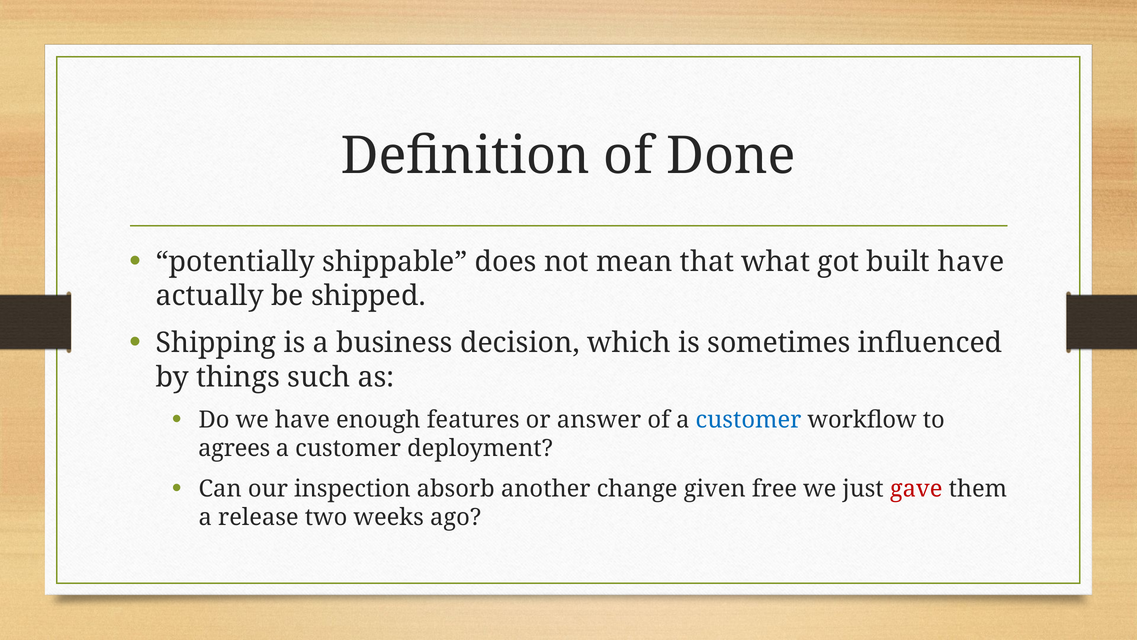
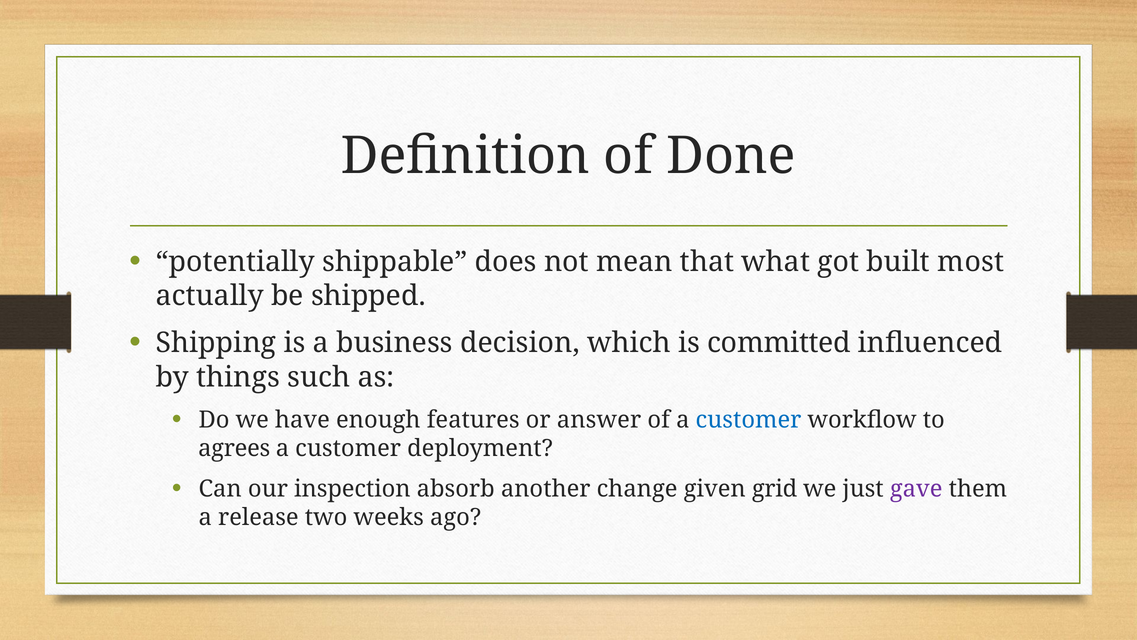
built have: have -> most (971, 262)
sometimes: sometimes -> committed (779, 343)
free: free -> grid (775, 489)
gave colour: red -> purple (916, 489)
